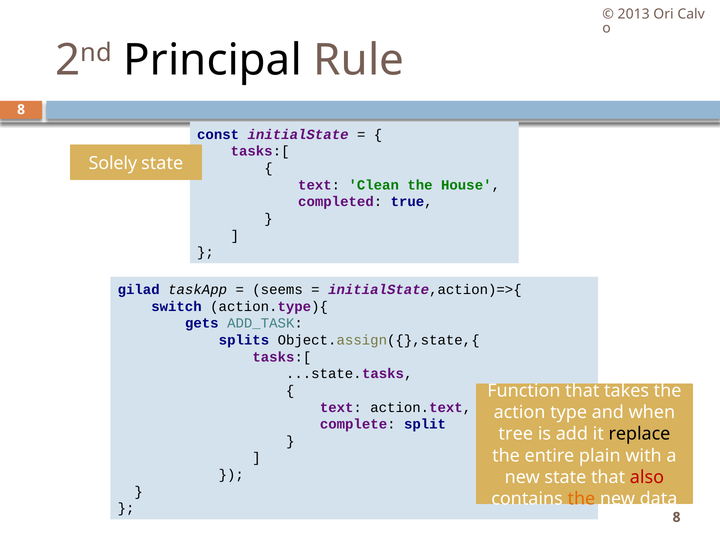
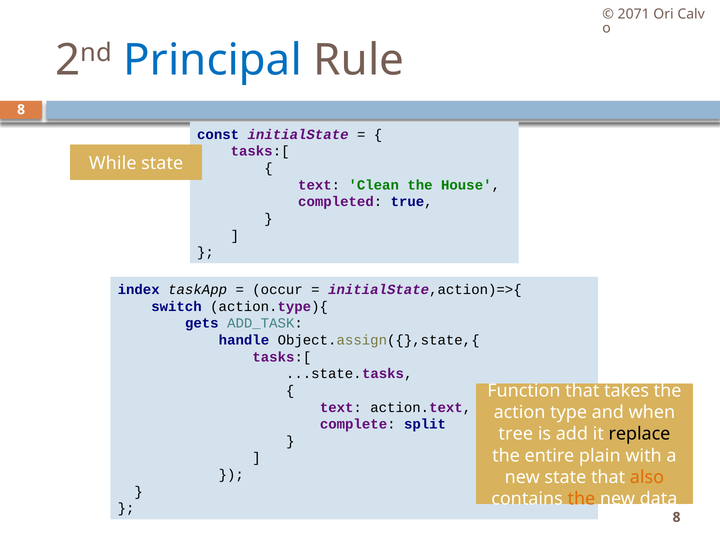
2013: 2013 -> 2071 (634, 14)
Principal colour: black -> blue (213, 60)
Solely: Solely -> While (113, 164)
gilad: gilad -> index (139, 290)
seems: seems -> occur (278, 290)
splits: splits -> handle (244, 340)
also colour: red -> orange (647, 477)
